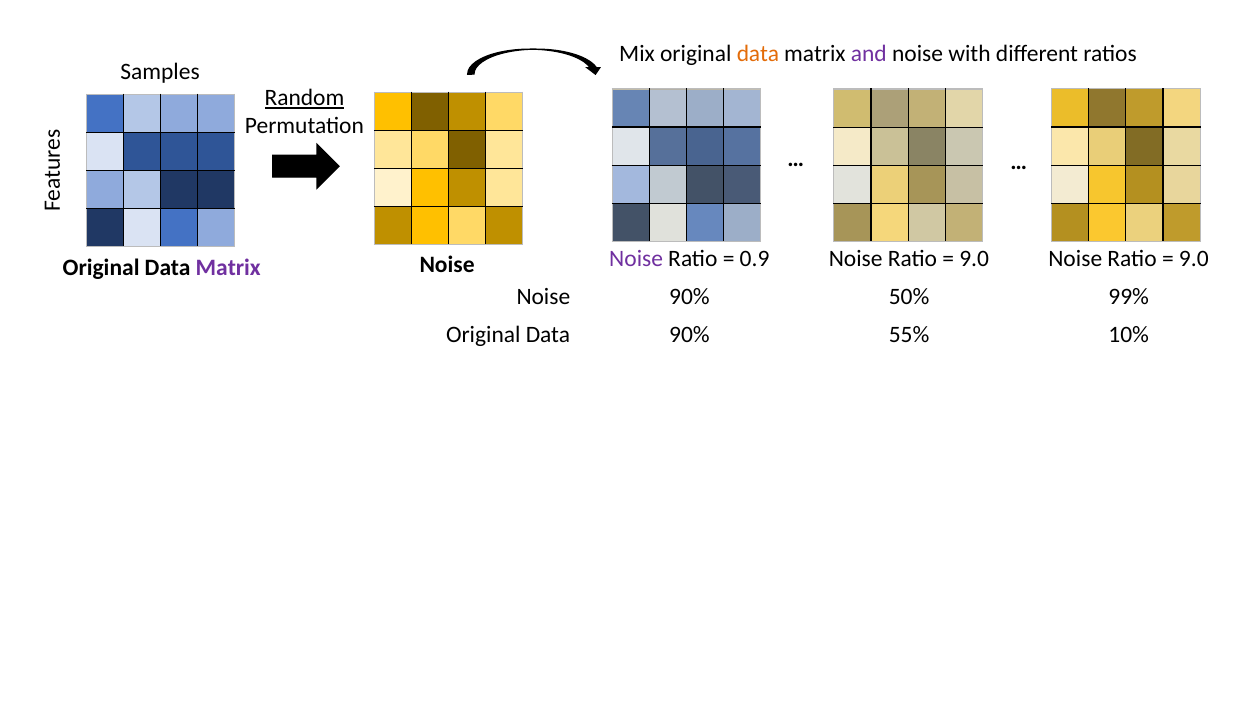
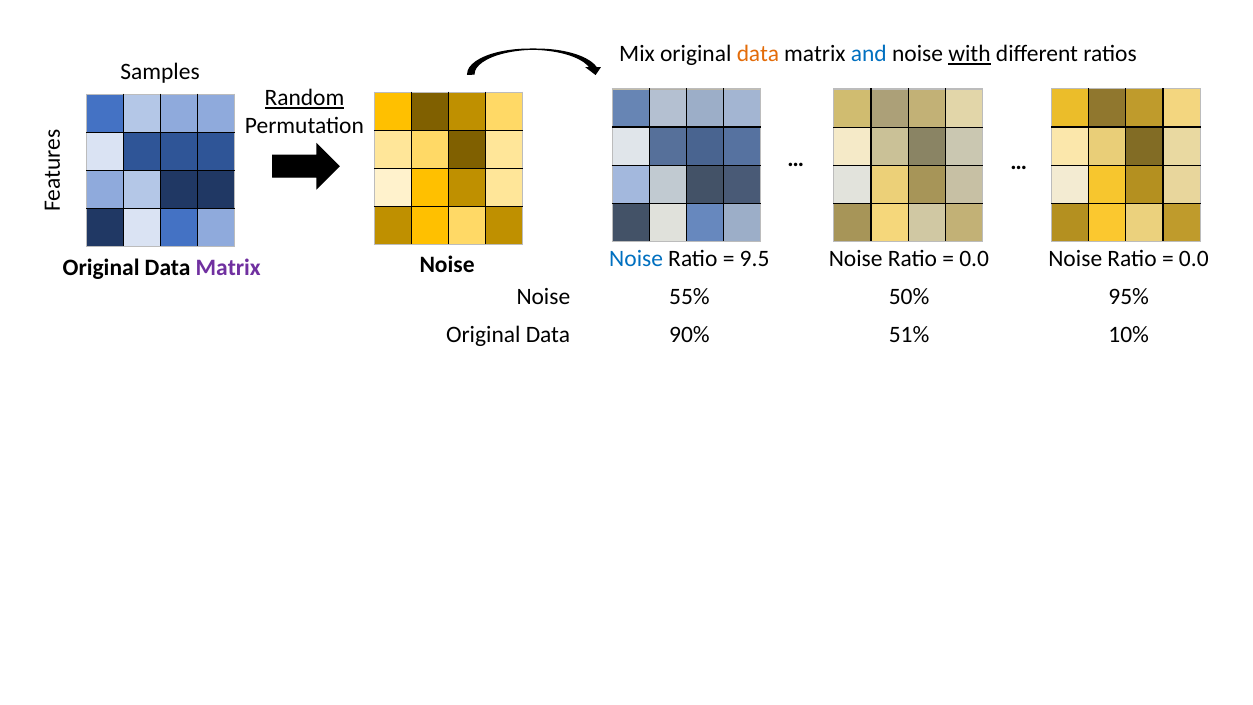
and colour: purple -> blue (869, 54)
with underline: none -> present (969, 54)
Noise colour: purple -> blue (636, 259)
0.9: 0.9 -> 9.5 (755, 259)
9.0: 9.0 -> 0.0 (974, 259)
9.0: 9.0 -> 0.0 (1194, 259)
Noise 90%: 90% -> 55% (689, 297)
99%: 99% -> 95% (1129, 297)
55%: 55% -> 51% (909, 334)
